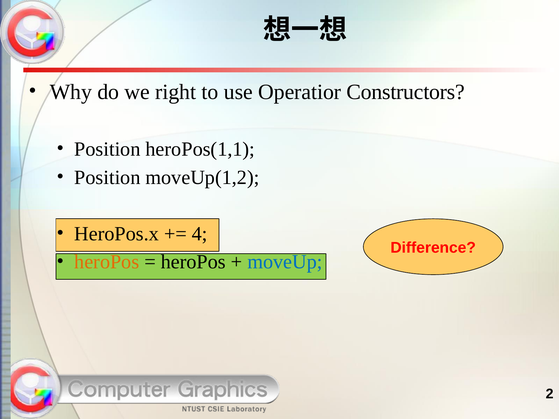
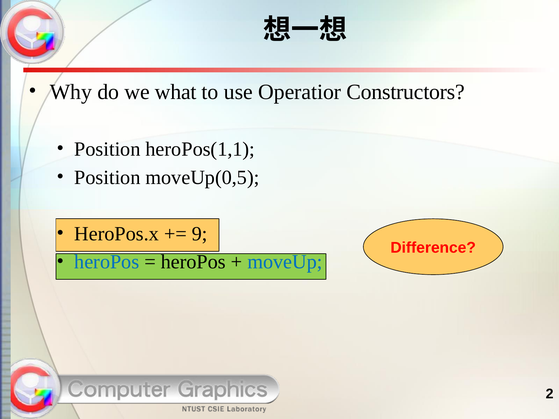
right: right -> what (176, 92)
moveUp(1,2: moveUp(1,2 -> moveUp(0,5 (202, 177)
4: 4 -> 9 (200, 234)
heroPos colour: orange -> blue (107, 262)
